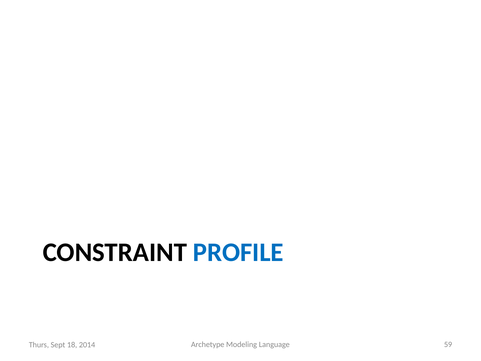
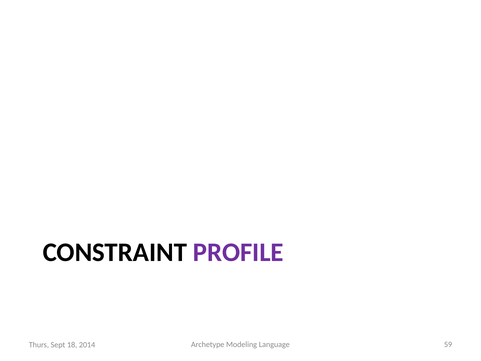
PROFILE colour: blue -> purple (238, 252)
